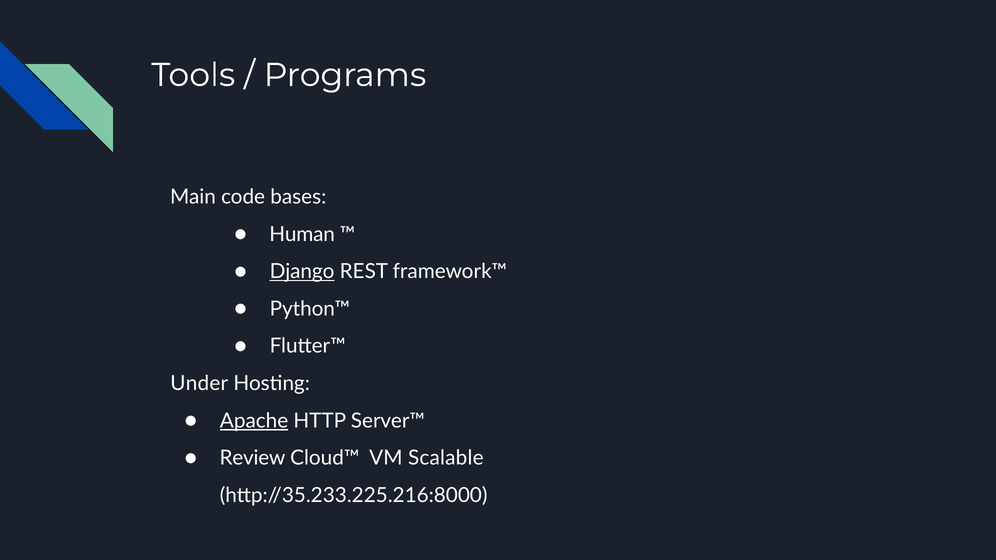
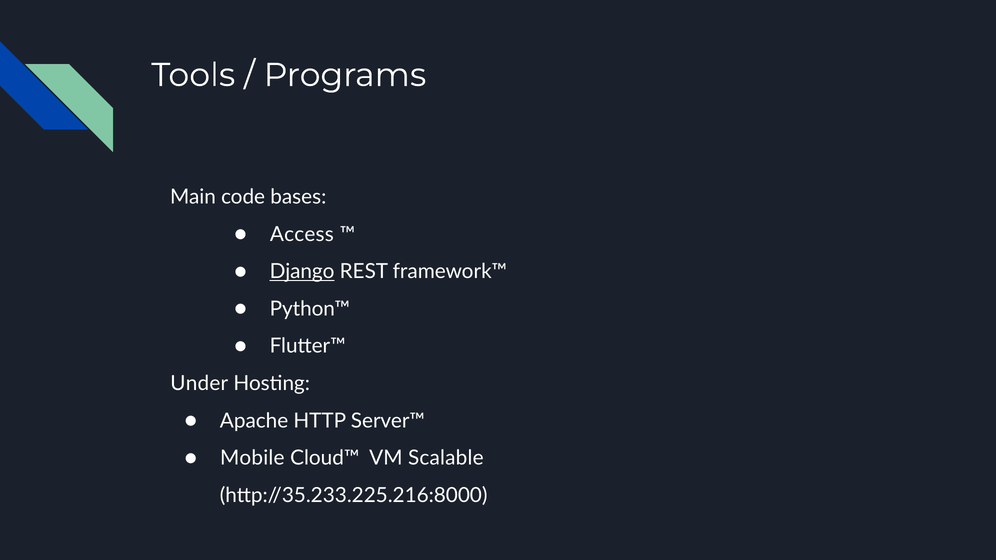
Human: Human -> Access (302, 234)
Apache underline: present -> none (254, 421)
Review: Review -> Mobile (252, 458)
